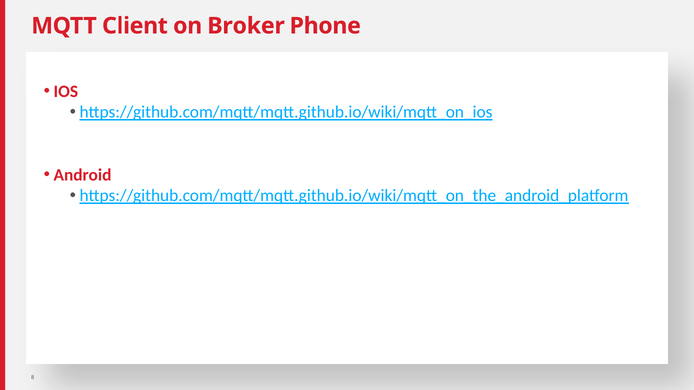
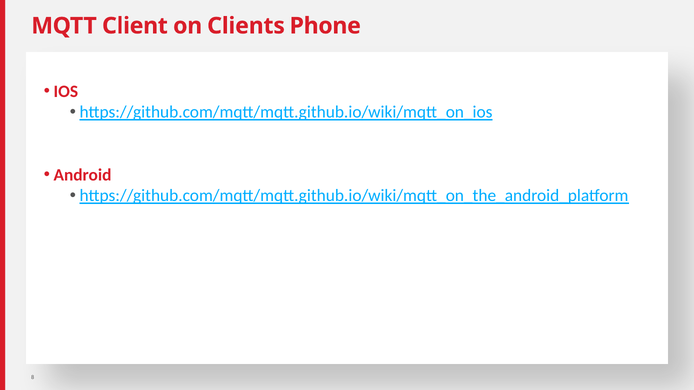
Broker: Broker -> Clients (246, 26)
